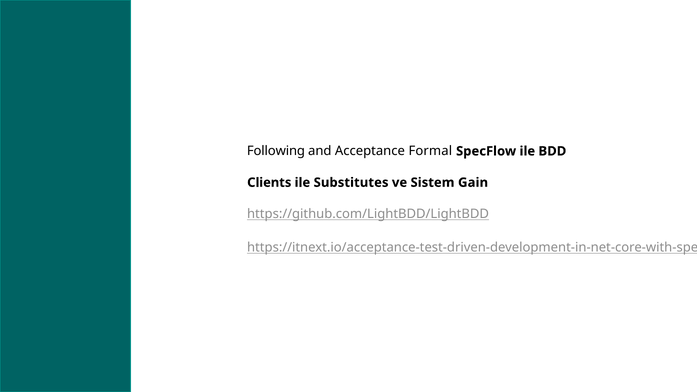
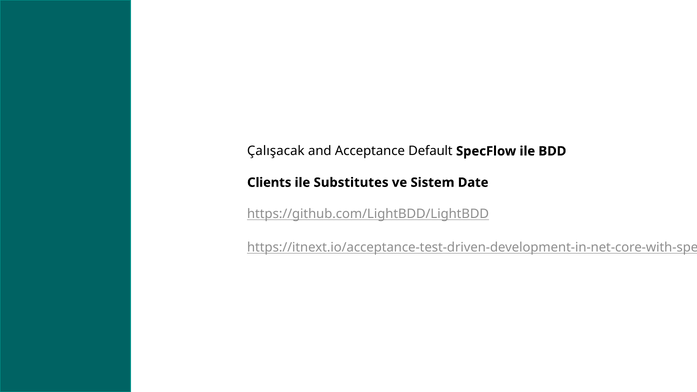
Following: Following -> Çalışacak (276, 151)
Formal: Formal -> Default (430, 151)
Gain: Gain -> Date (473, 183)
